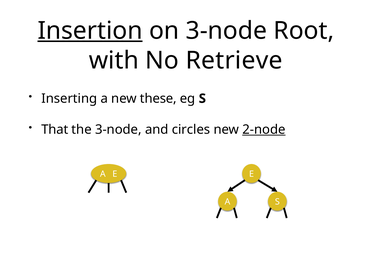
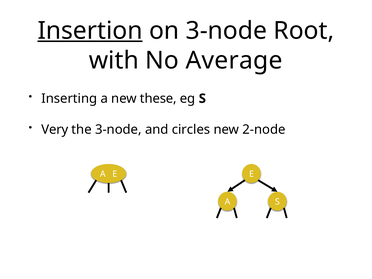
Retrieve: Retrieve -> Average (234, 60)
That: That -> Very (55, 130)
2-node underline: present -> none (264, 130)
